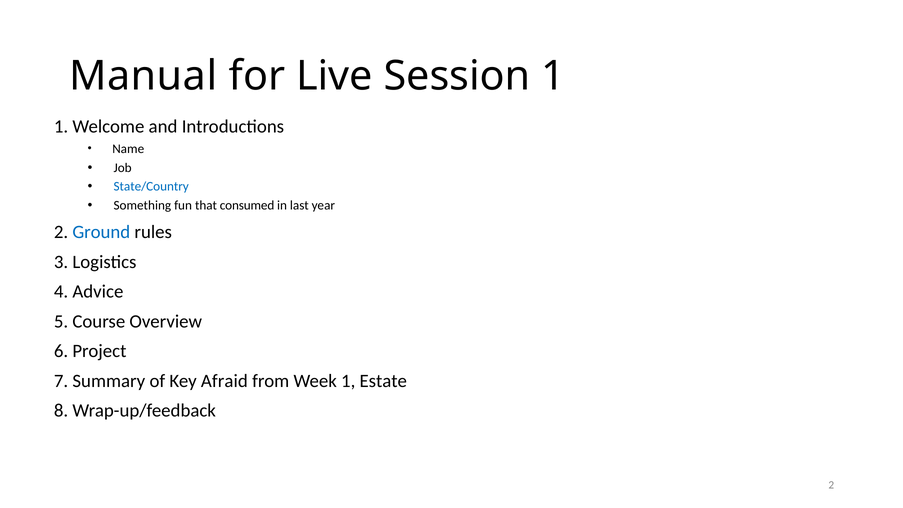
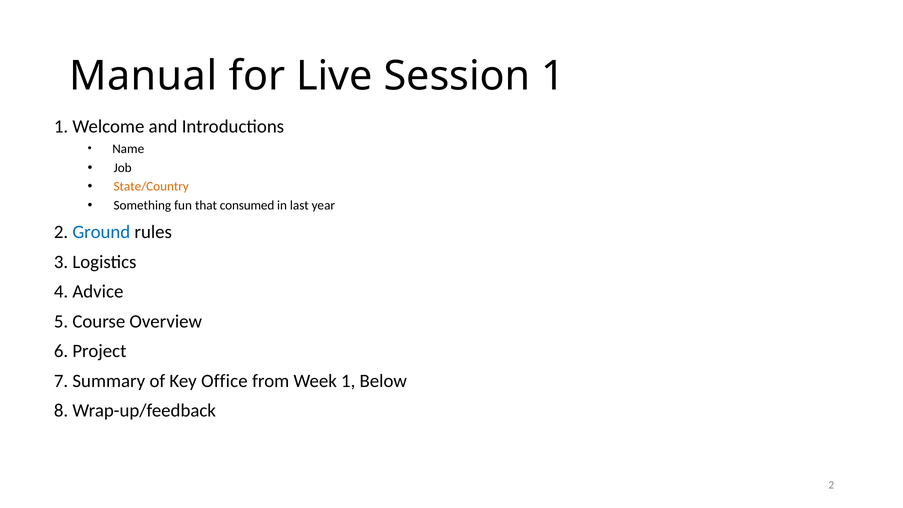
State/Country colour: blue -> orange (151, 187)
Afraid: Afraid -> Office (224, 381)
Estate: Estate -> Below (383, 381)
